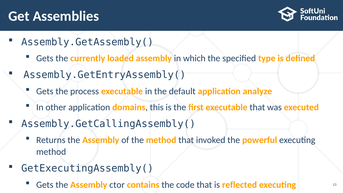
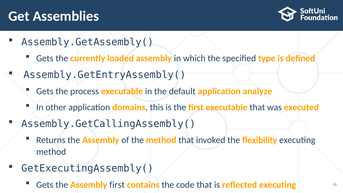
powerful: powerful -> flexibility (260, 140)
Assembly ctor: ctor -> first (117, 185)
